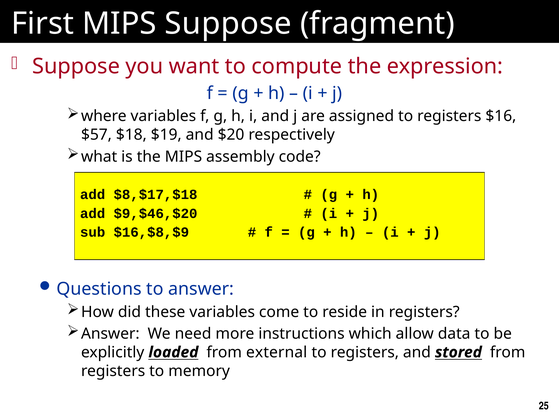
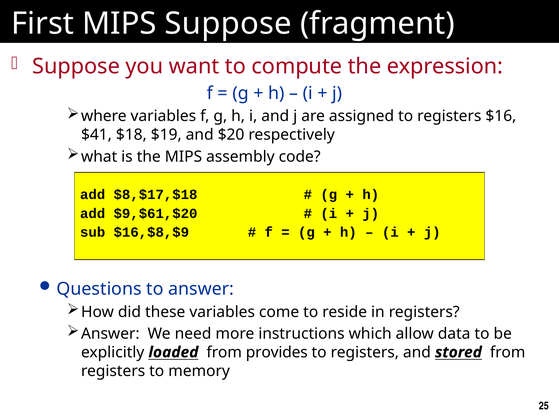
$57: $57 -> $41 (96, 135)
$9,$46,$20: $9,$46,$20 -> $9,$61,$20 (156, 214)
external: external -> provides (277, 352)
